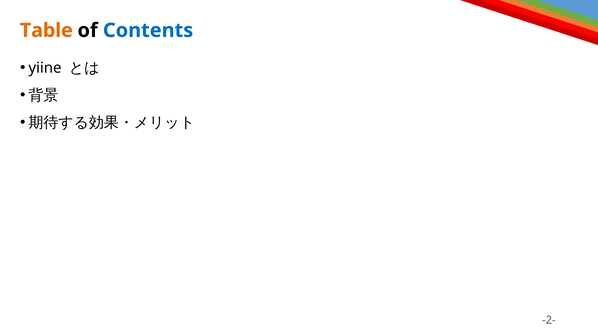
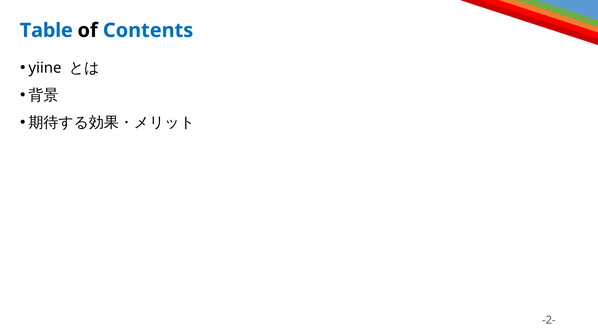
Table colour: orange -> blue (46, 30)
